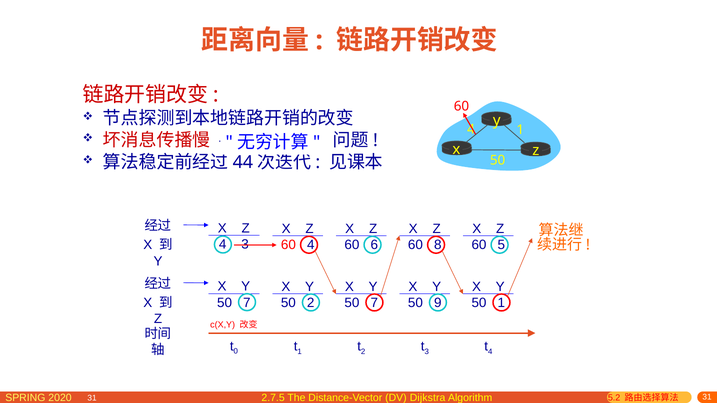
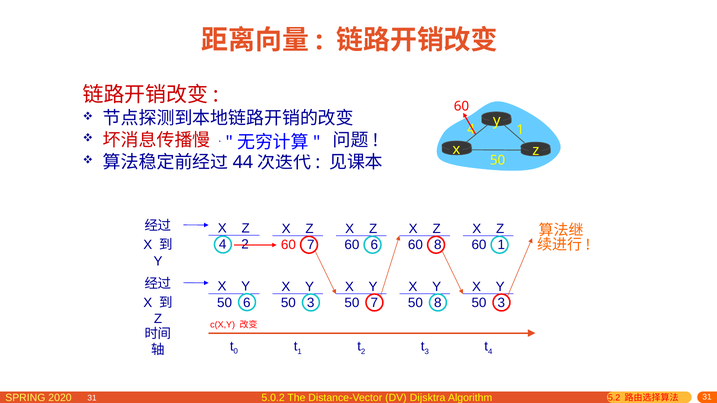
4 3: 3 -> 2 (245, 245)
60 4: 4 -> 7 (311, 245)
60 5: 5 -> 1 (501, 245)
7: 7 -> 6 (247, 303)
2: 2 -> 3 (311, 303)
50 9: 9 -> 8 (438, 303)
1: 1 -> 3 (501, 303)
2.7.5: 2.7.5 -> 5.0.2 (273, 398)
Dijkstra: Dijkstra -> Dijsktra (428, 398)
